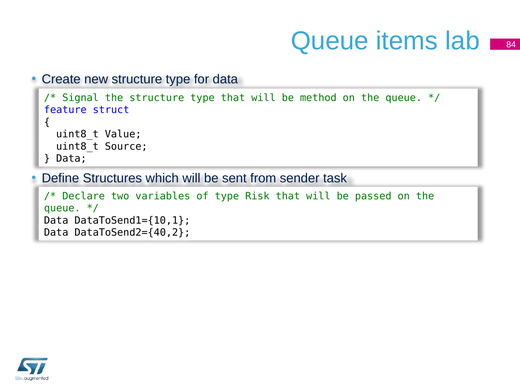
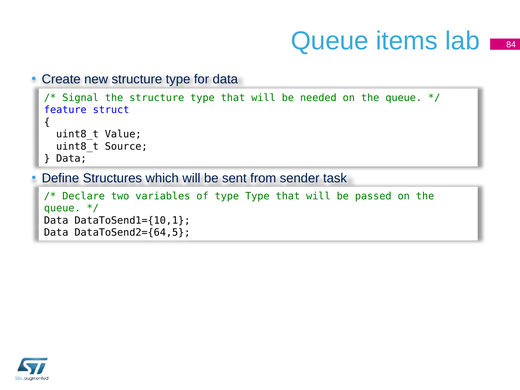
method: method -> needed (318, 98)
type Risk: Risk -> Type (257, 196)
DataToSend2={40,2: DataToSend2={40,2 -> DataToSend2={64,5 (132, 233)
